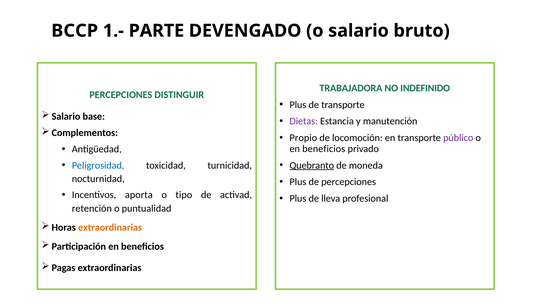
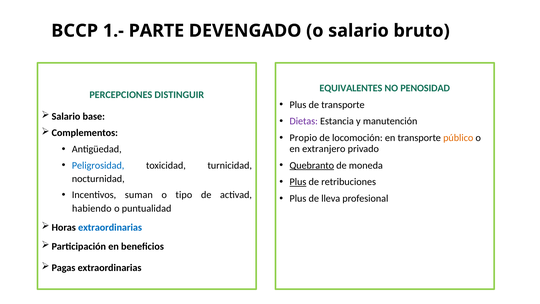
TRABAJADORA: TRABAJADORA -> EQUIVALENTES (351, 88)
INDEFINIDO: INDEFINIDO -> PENOSIDAD (425, 88)
público colour: purple -> orange (458, 138)
beneficios: beneficios -> extranjero (324, 149)
Plus underline: none -> present (298, 182)
de percepciones: percepciones -> retribuciones (349, 182)
aporta: aporta -> suman (139, 195)
retención: retención -> habiendo (92, 208)
extraordinarias colour: orange -> blue (110, 227)
